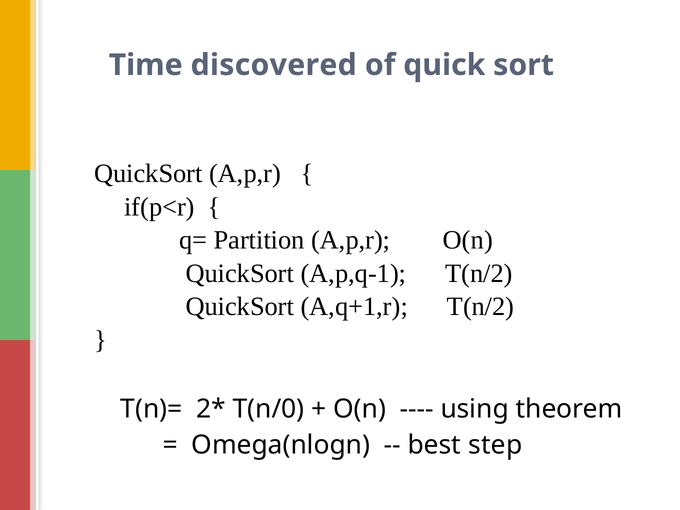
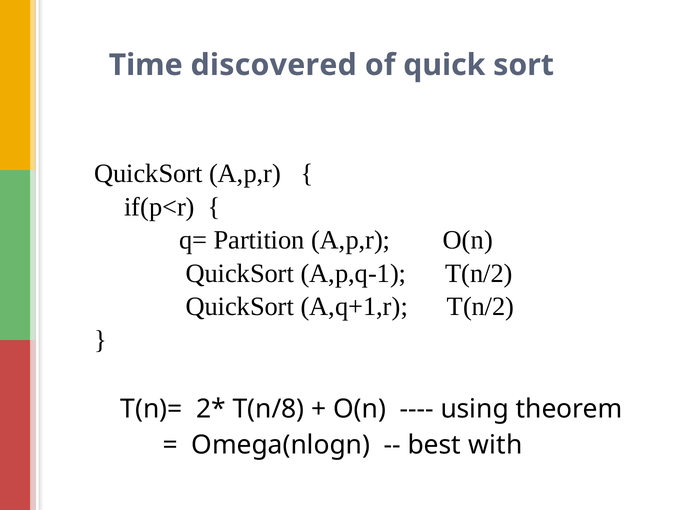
T(n/0: T(n/0 -> T(n/8 (269, 409)
step: step -> with (495, 445)
